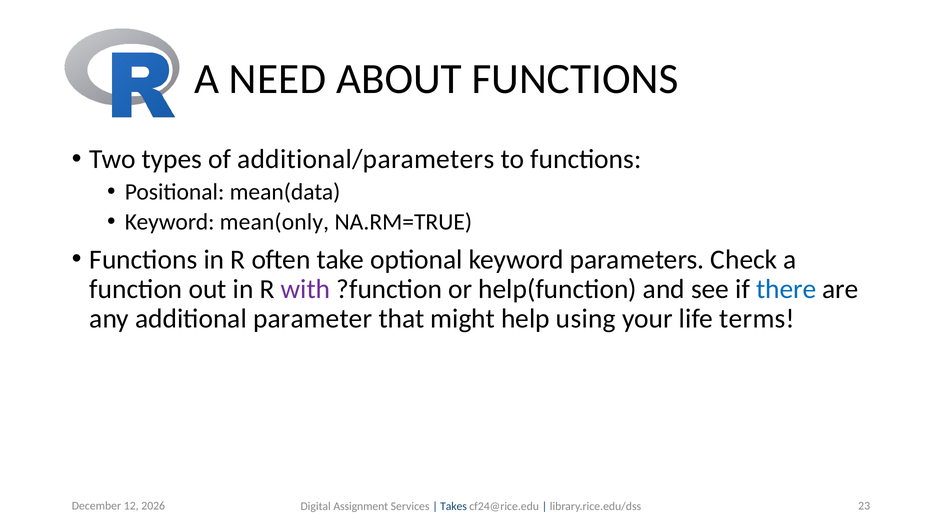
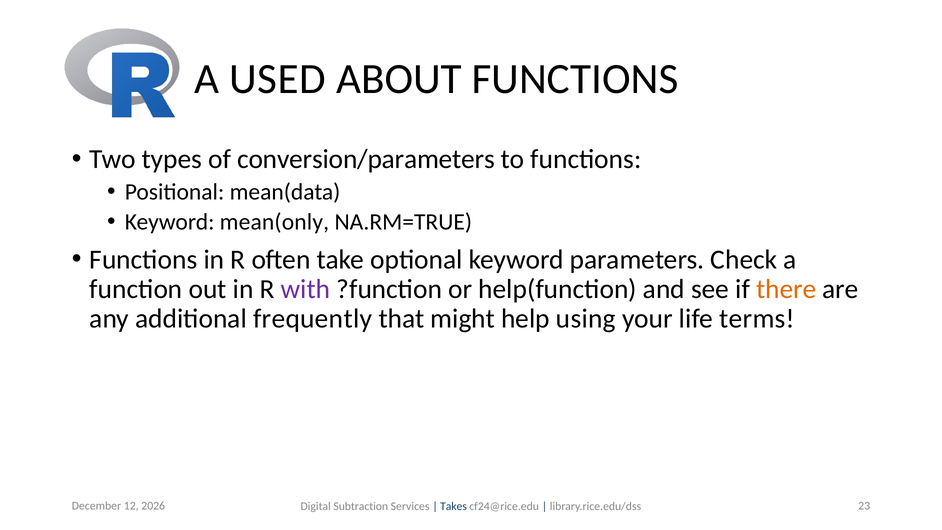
NEED: NEED -> USED (277, 79)
additional/parameters: additional/parameters -> conversion/parameters (366, 159)
there colour: blue -> orange (786, 289)
parameter: parameter -> frequently (313, 319)
Assignment: Assignment -> Subtraction (361, 506)
